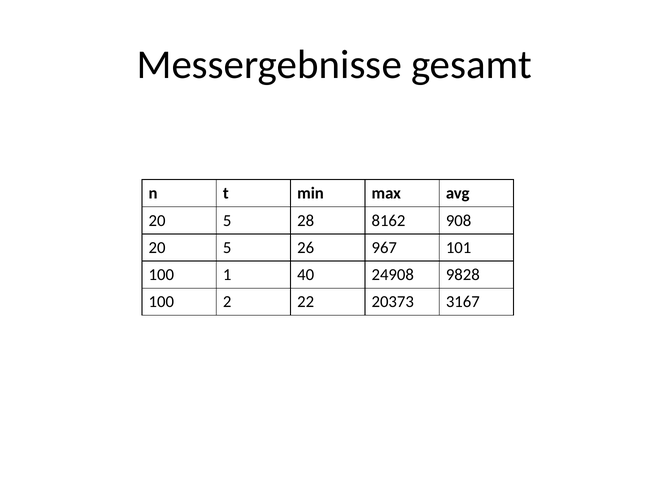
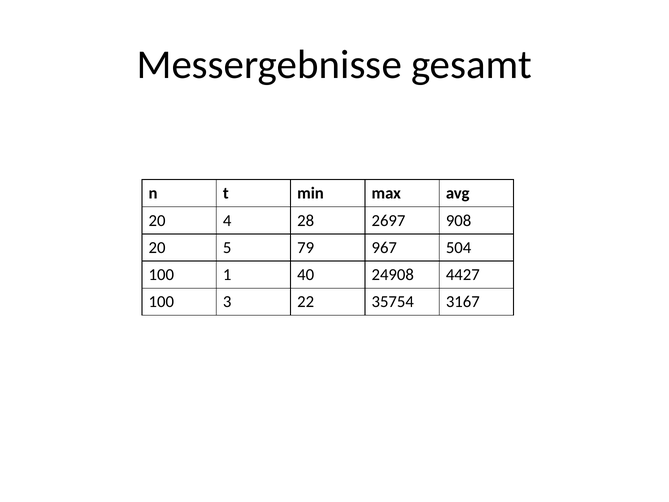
5: 5 -> 4 (227, 220)
8162: 8162 -> 2697 (388, 220)
26: 26 -> 79 (306, 248)
101: 101 -> 504 (459, 248)
9828: 9828 -> 4427 (463, 275)
2: 2 -> 3 (227, 302)
20373: 20373 -> 35754 (393, 302)
